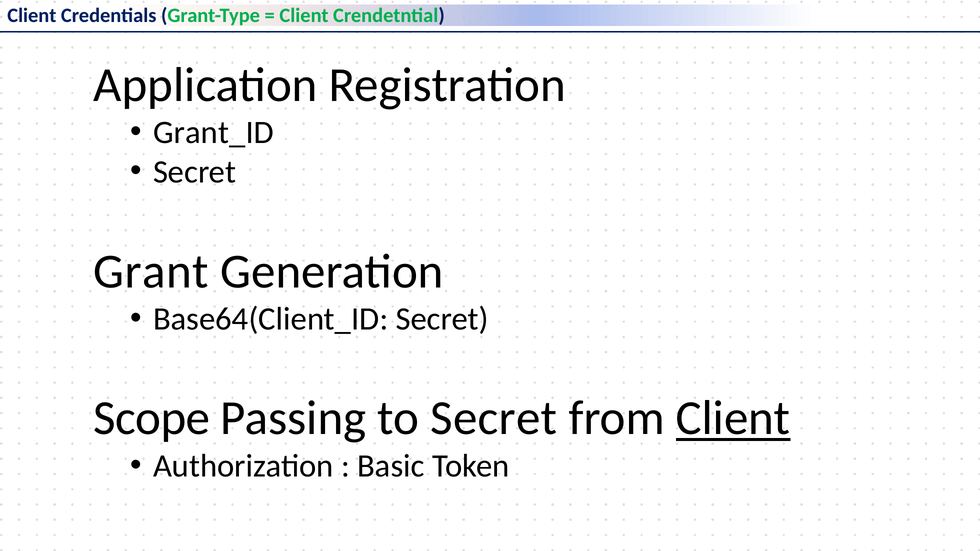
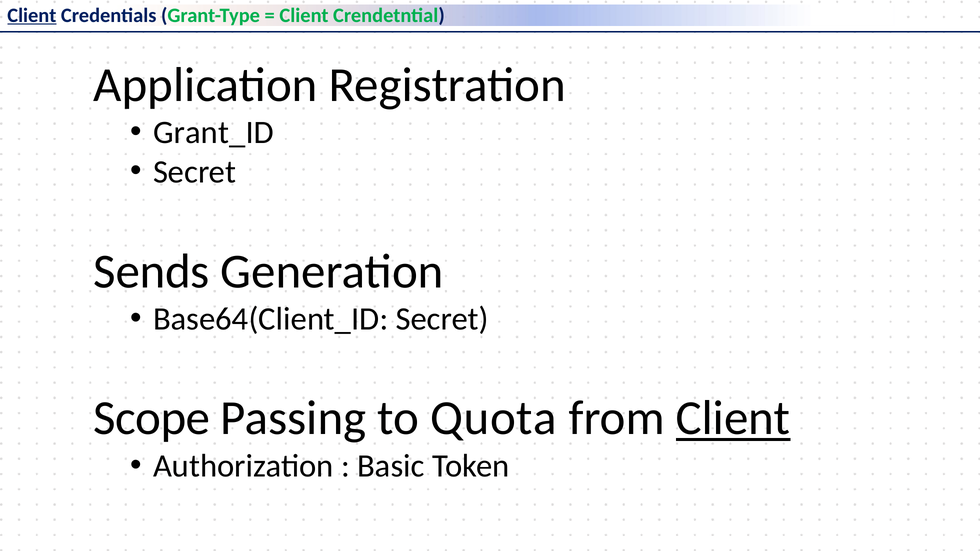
Client underline: none -> present (32, 15)
Grant: Grant -> Sends (151, 271)
to Secret: Secret -> Quota (494, 418)
